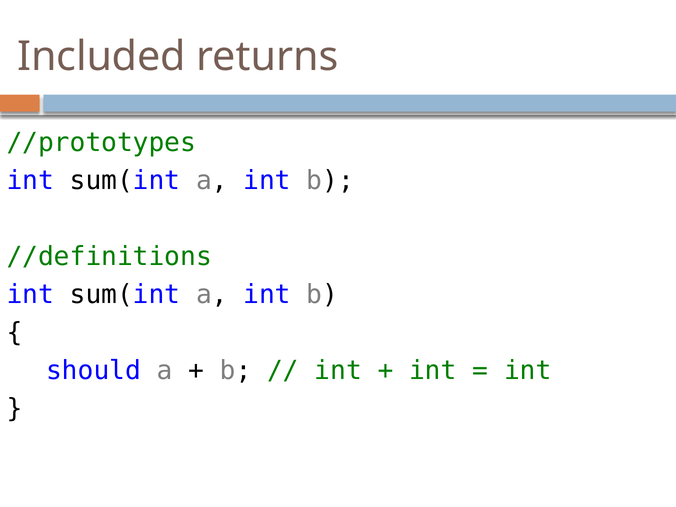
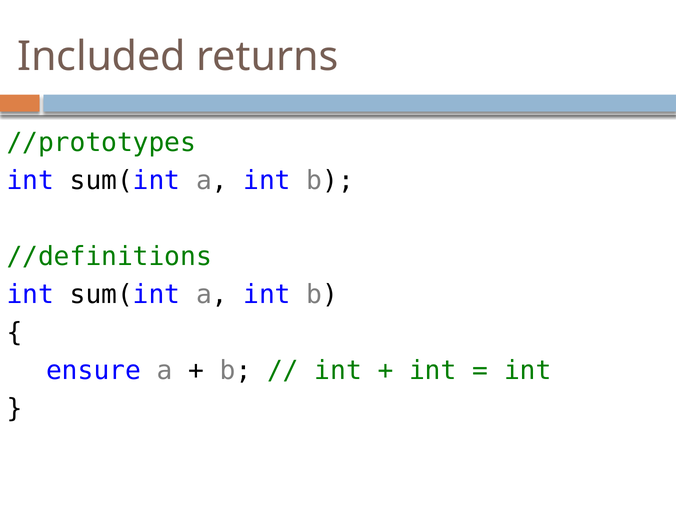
should: should -> ensure (94, 371)
